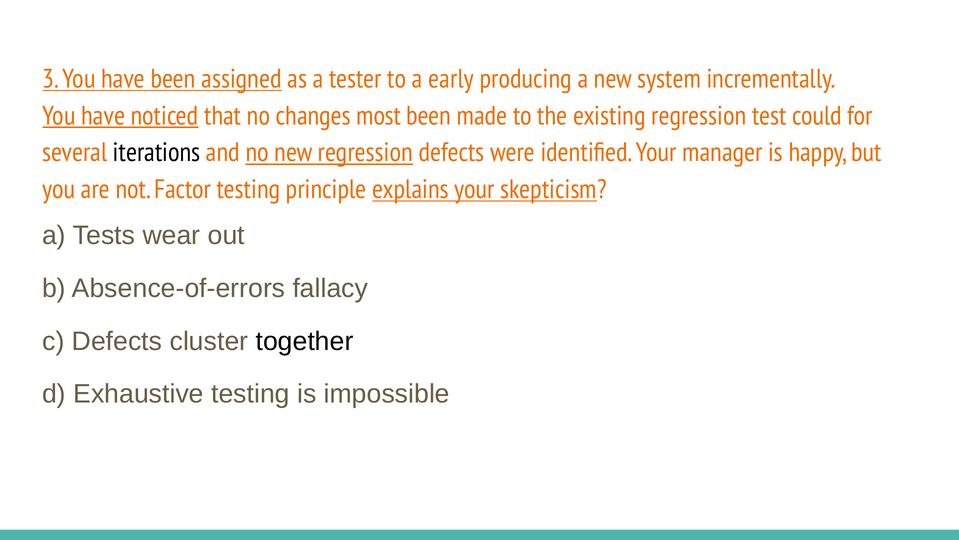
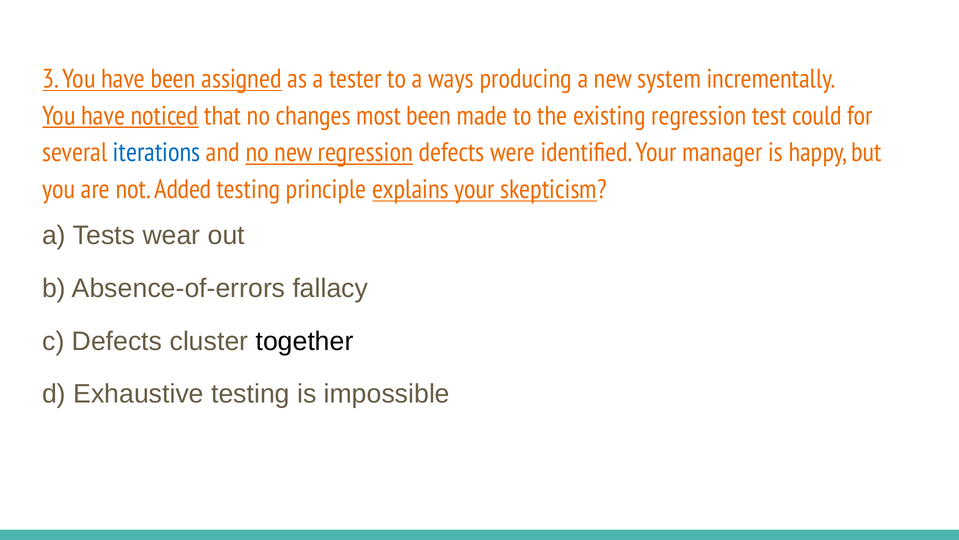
early: early -> ways (451, 79)
iterations colour: black -> blue (157, 152)
Factor: Factor -> Added (183, 189)
